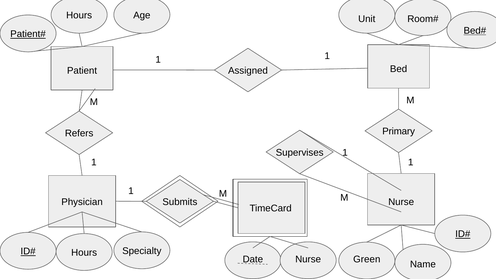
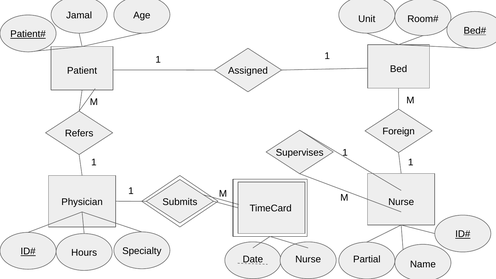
Hours: Hours -> Jamal (79, 15)
Primary: Primary -> Foreign (399, 131)
Green: Green -> Partial (367, 259)
